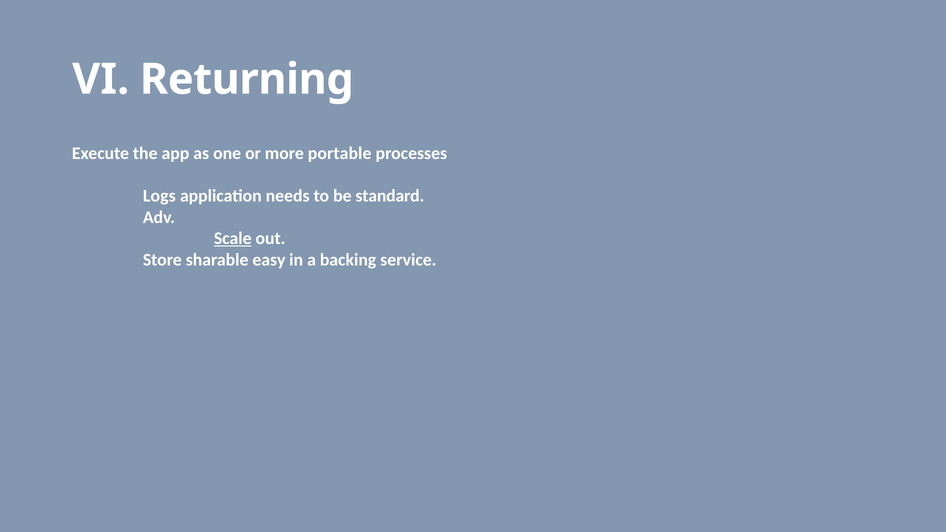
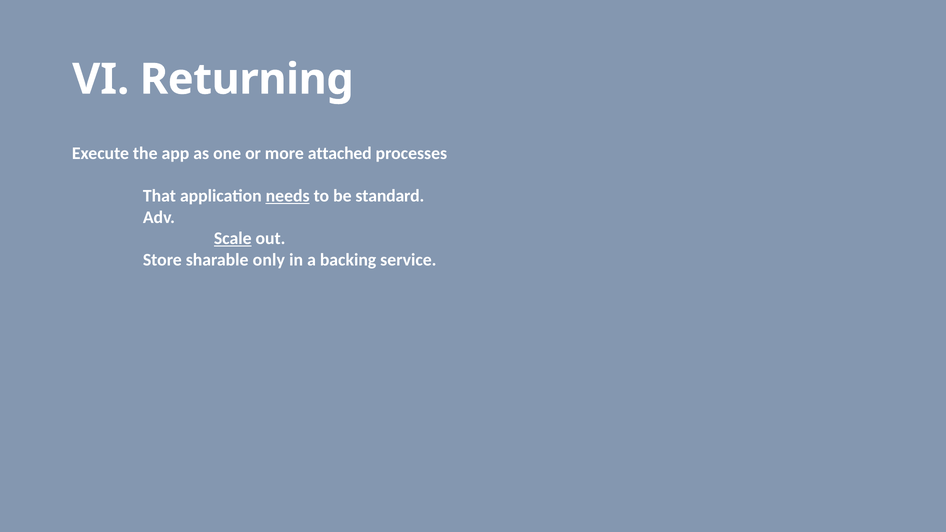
portable: portable -> attached (340, 153)
Logs: Logs -> That (159, 196)
needs underline: none -> present (288, 196)
easy: easy -> only (269, 260)
